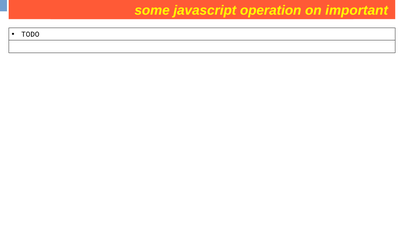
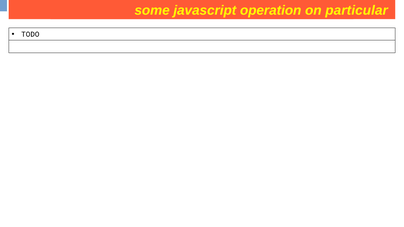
important: important -> particular (357, 11)
